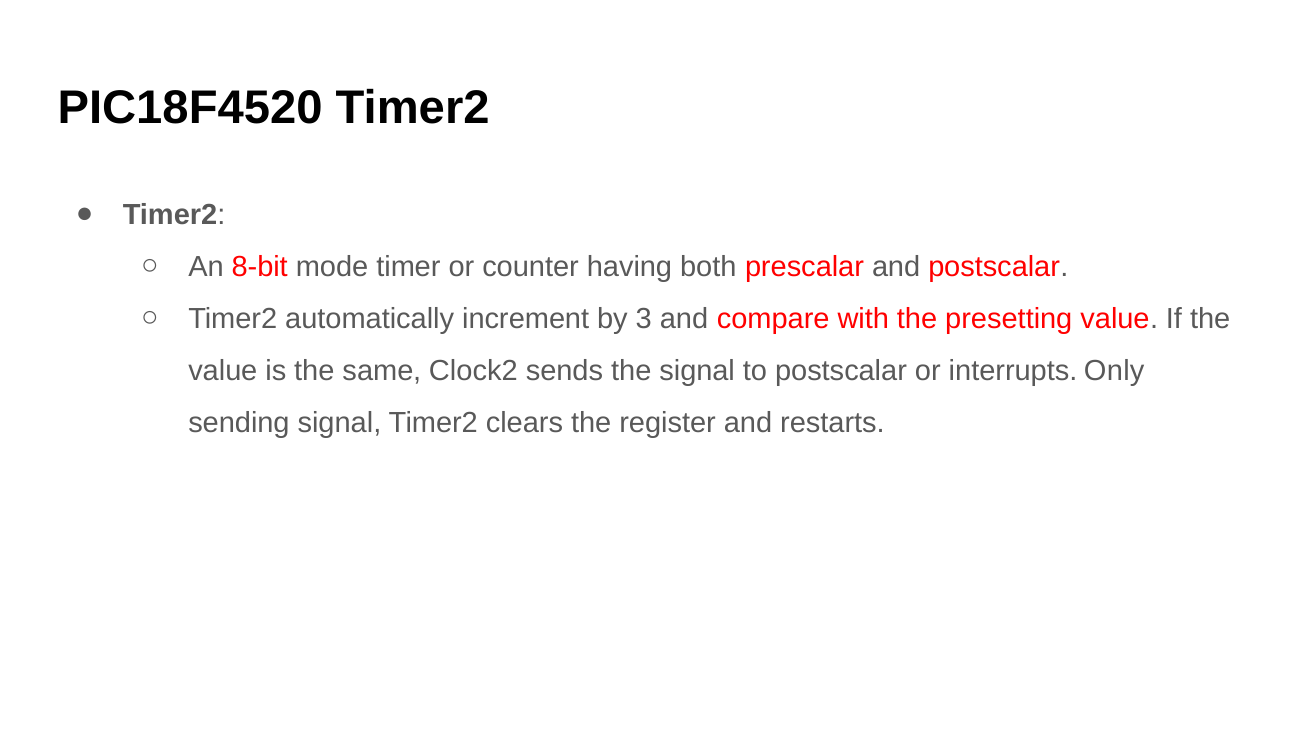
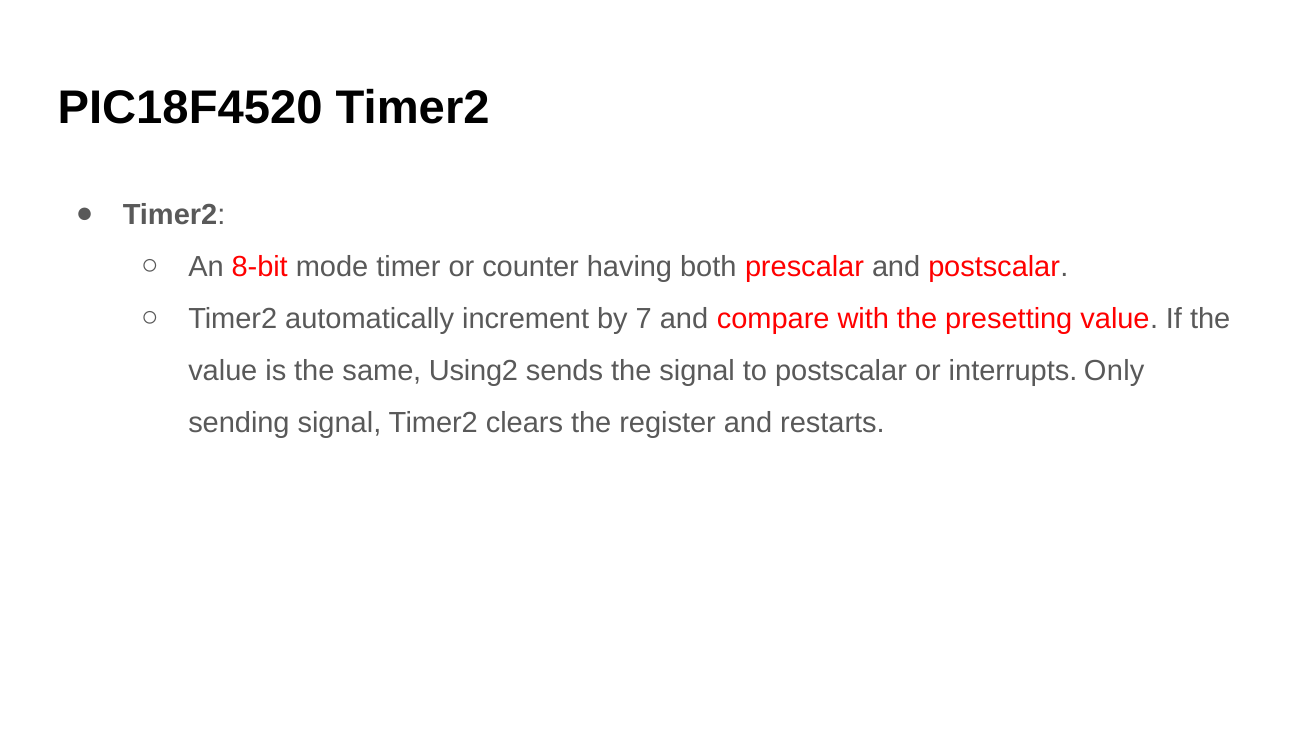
3: 3 -> 7 (644, 319)
Clock2: Clock2 -> Using2 (473, 371)
